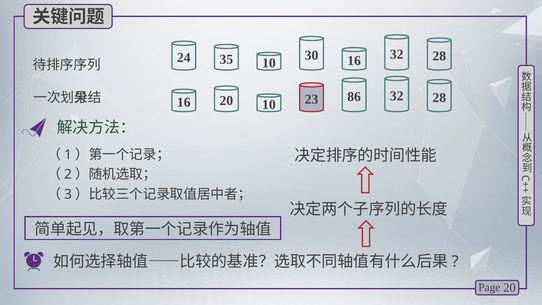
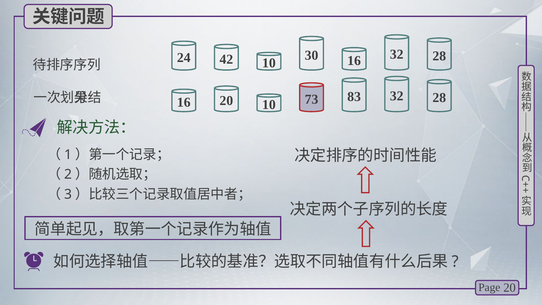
35: 35 -> 42 (226, 59)
86: 86 -> 83 (354, 97)
23: 23 -> 73 (312, 99)
